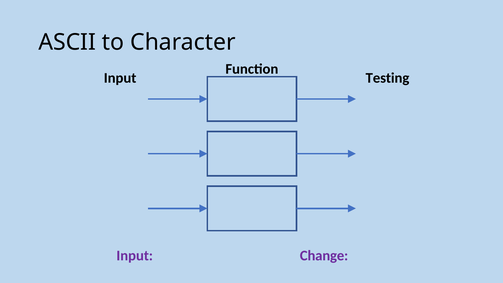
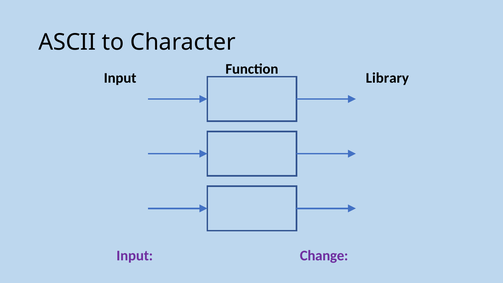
Testing: Testing -> Library (387, 78)
